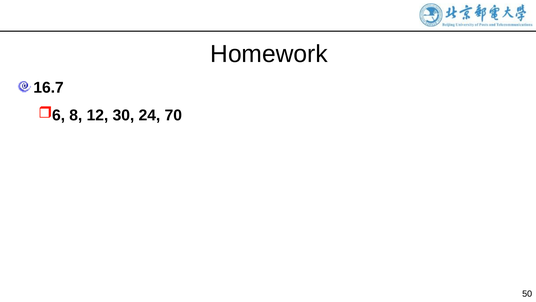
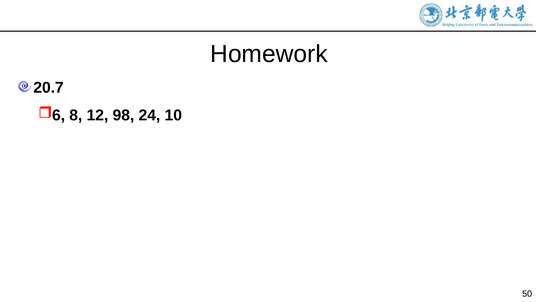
16.7: 16.7 -> 20.7 (49, 88)
30: 30 -> 98 (123, 115)
70: 70 -> 10 (173, 115)
